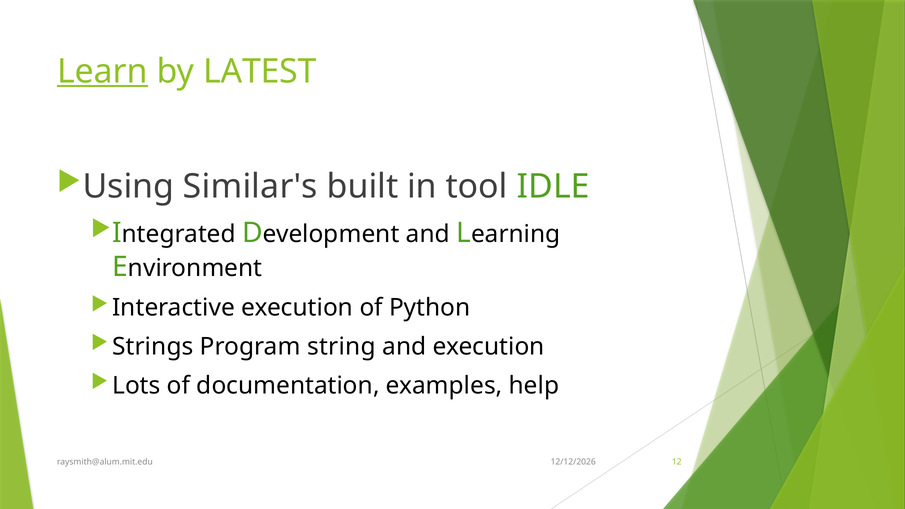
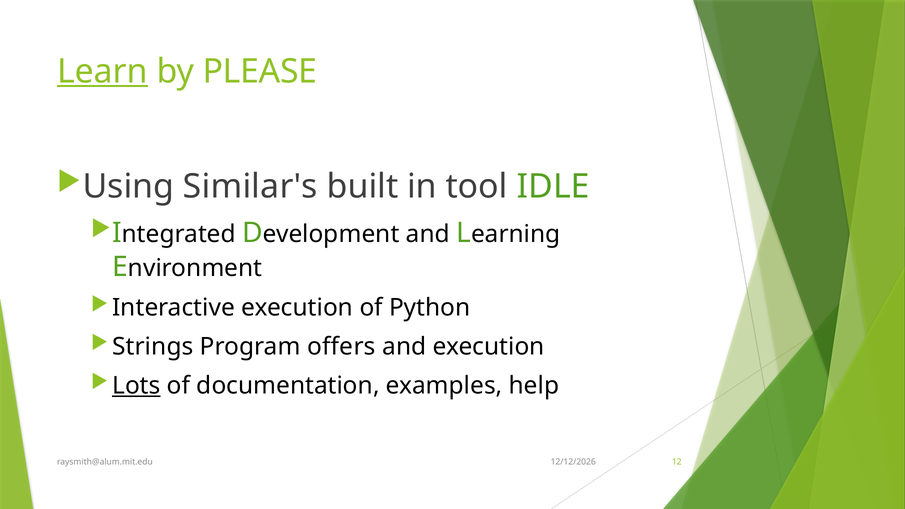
LATEST: LATEST -> PLEASE (260, 71)
string: string -> offers (341, 347)
Lots underline: none -> present (136, 386)
